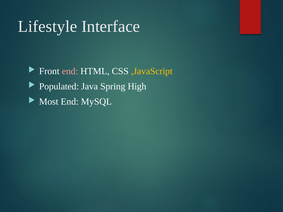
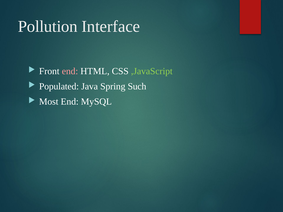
Lifestyle: Lifestyle -> Pollution (48, 26)
,JavaScript colour: yellow -> light green (152, 71)
High: High -> Such (137, 87)
